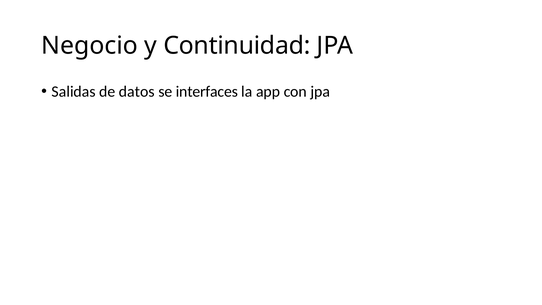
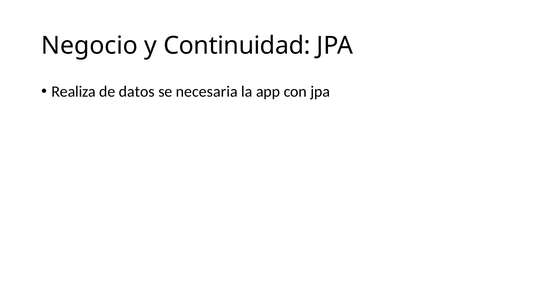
Salidas: Salidas -> Realiza (74, 92)
interfaces: interfaces -> necesaria (207, 92)
